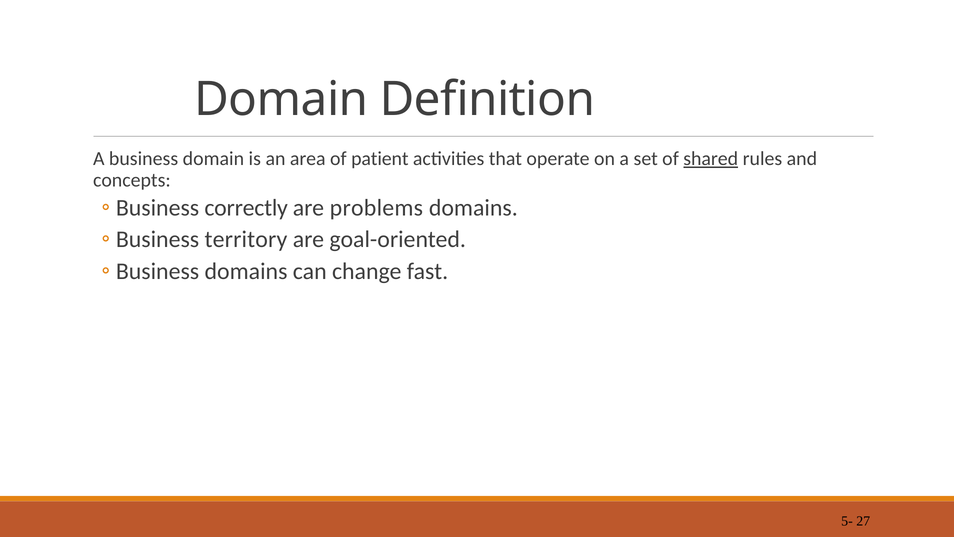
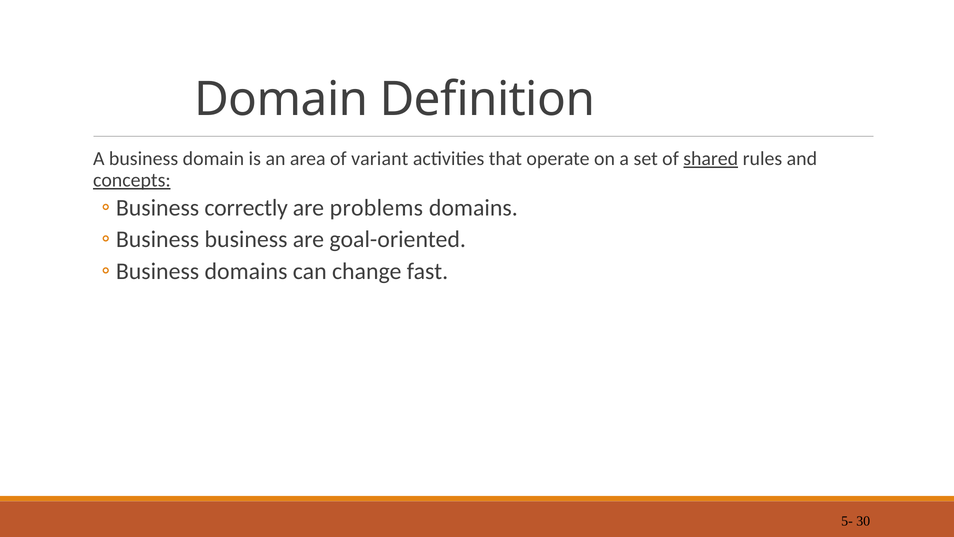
patient: patient -> variant (380, 159)
concepts underline: none -> present (132, 180)
territory: territory -> business (246, 239)
27: 27 -> 30 (863, 521)
